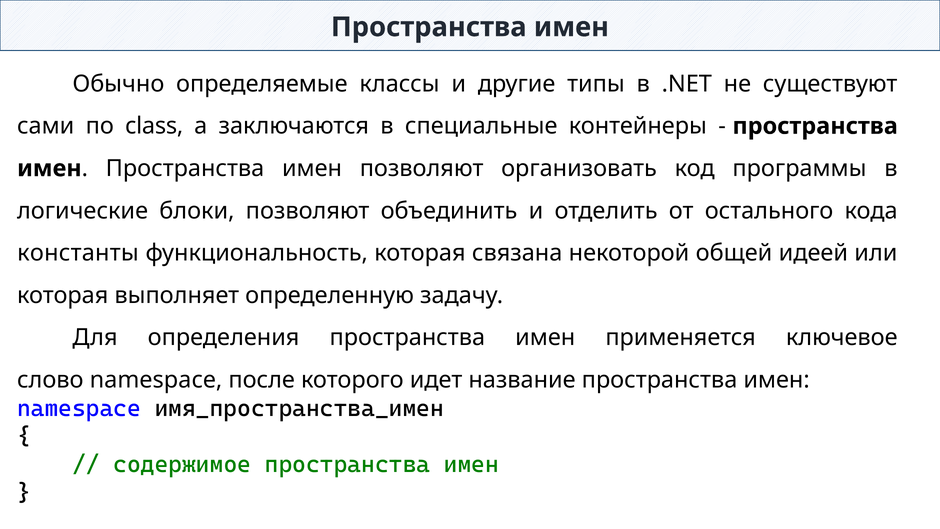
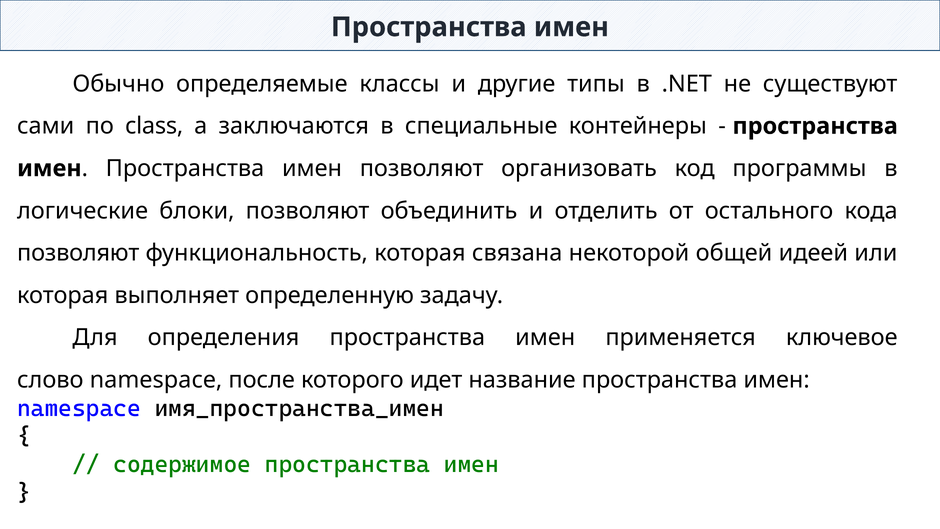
константы: константы -> позволяют (78, 253)
